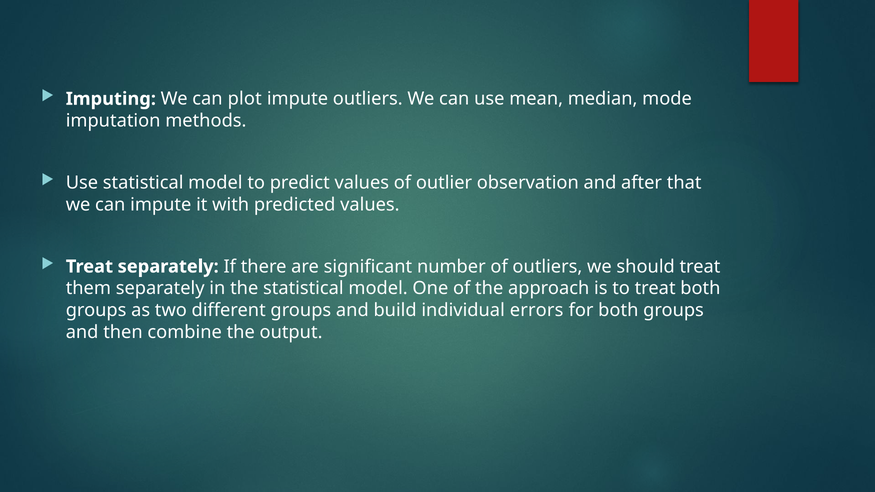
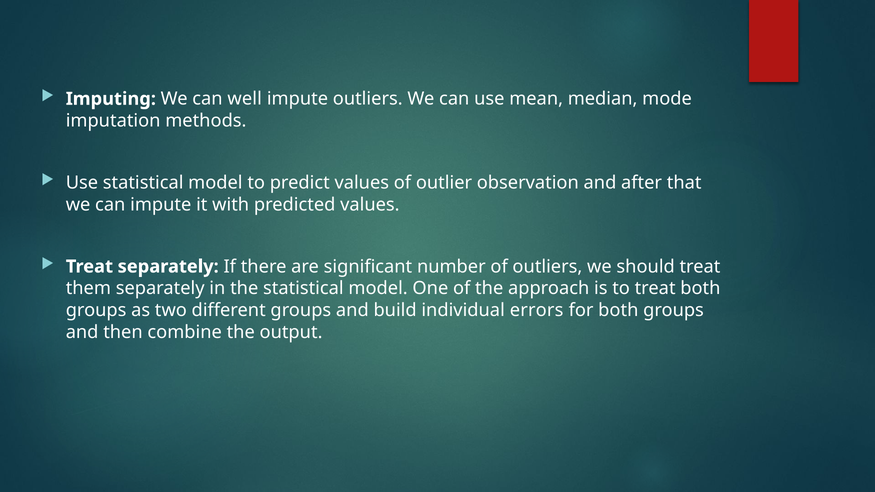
plot: plot -> well (245, 99)
